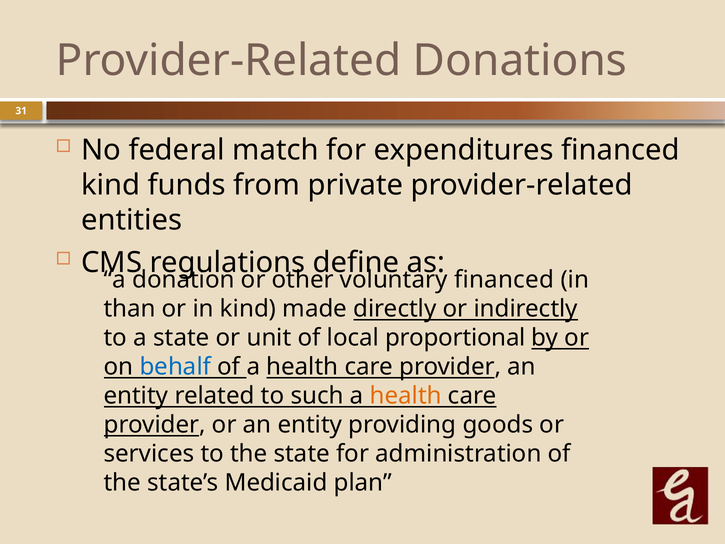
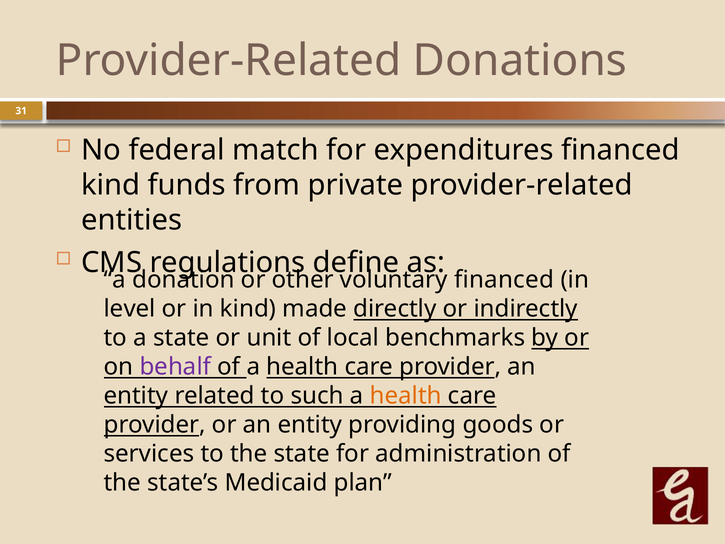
than: than -> level (130, 309)
proportional: proportional -> benchmarks (455, 338)
behalf colour: blue -> purple (175, 367)
